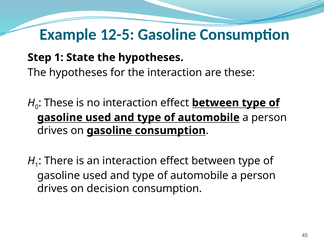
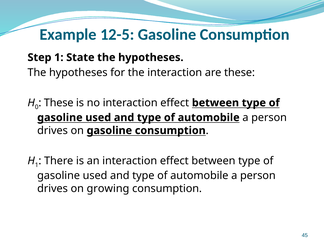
decision: decision -> growing (108, 188)
